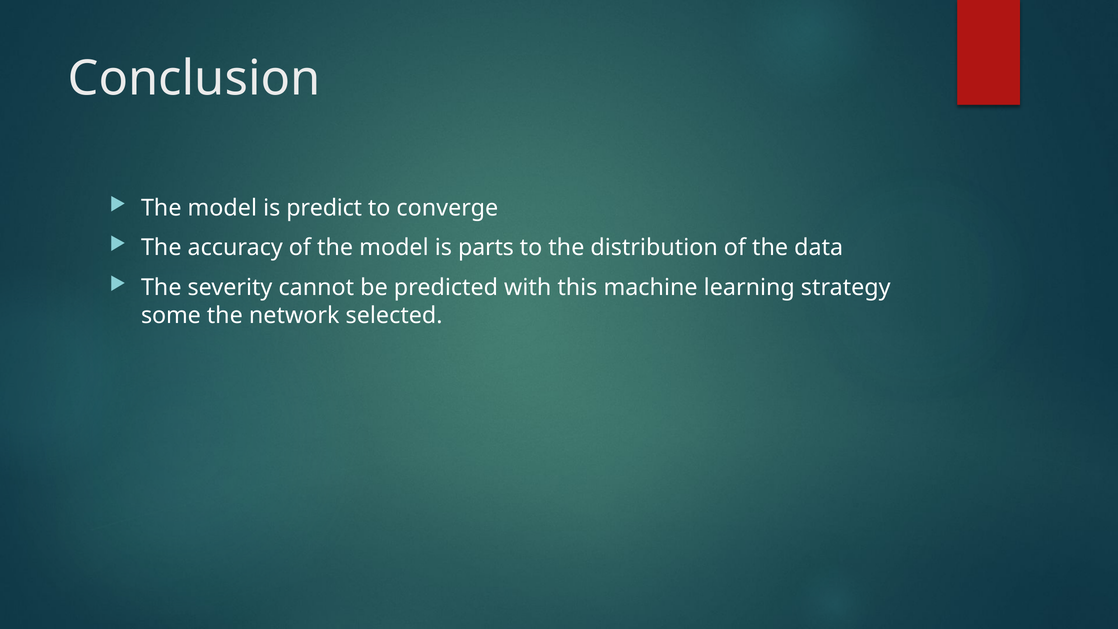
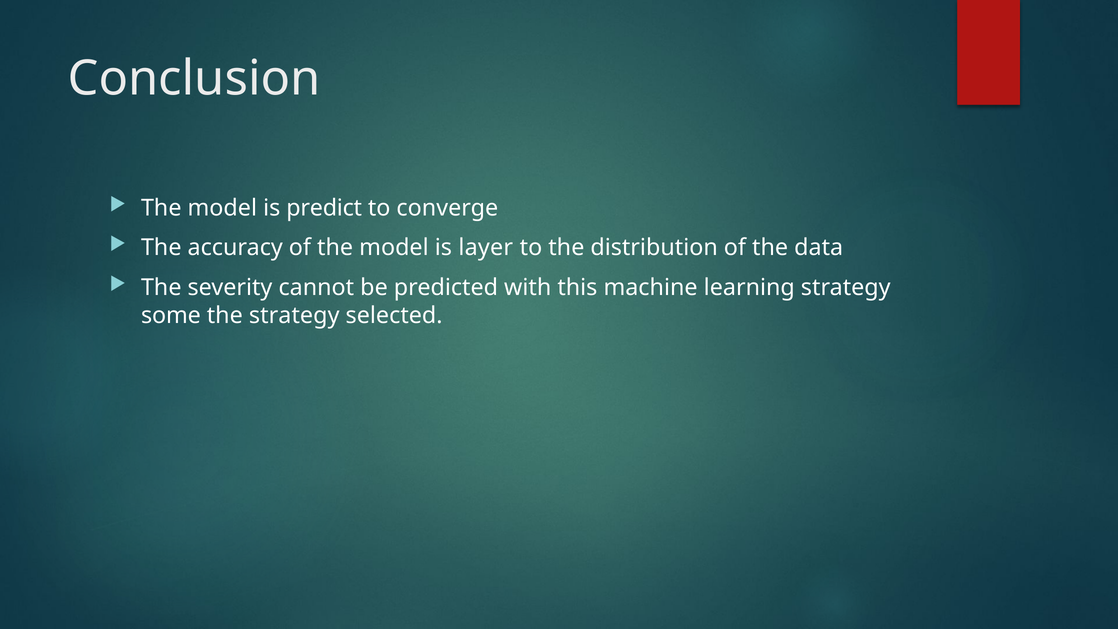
parts: parts -> layer (486, 248)
the network: network -> strategy (294, 315)
